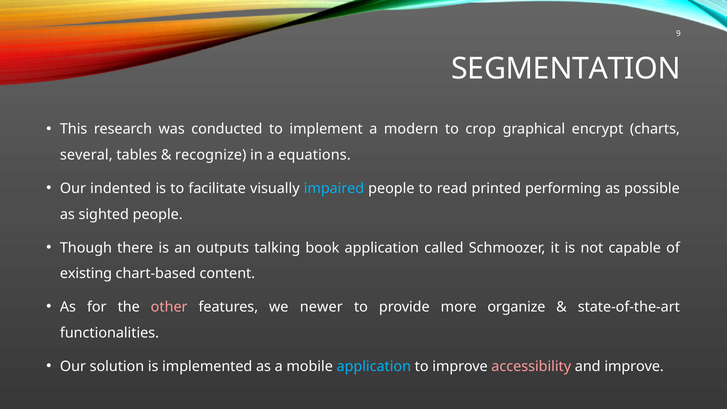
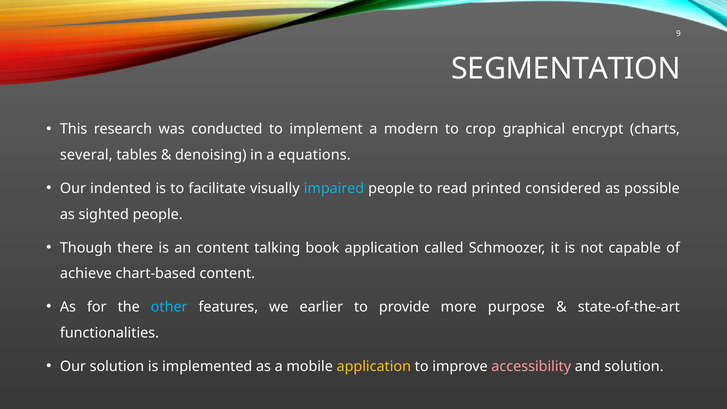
recognize: recognize -> denoising (211, 155)
performing: performing -> considered (563, 188)
an outputs: outputs -> content (223, 248)
existing: existing -> achieve (86, 274)
other colour: pink -> light blue (169, 307)
newer: newer -> earlier (321, 307)
organize: organize -> purpose (516, 307)
application colour: light blue -> yellow (374, 366)
and improve: improve -> solution (634, 366)
